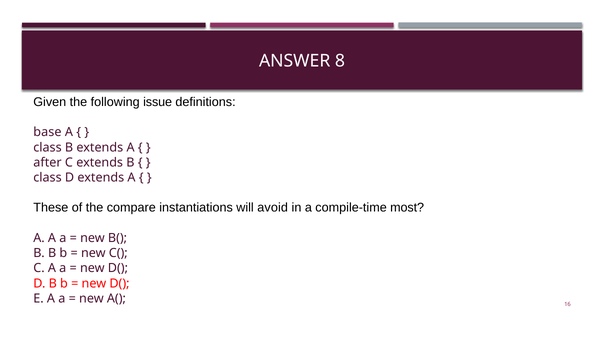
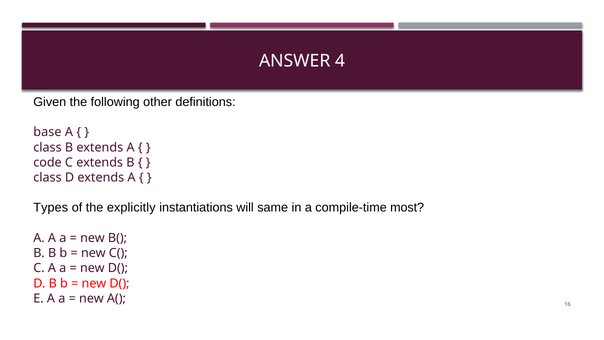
8: 8 -> 4 (340, 61)
issue: issue -> other (158, 102)
after: after -> code (48, 162)
These: These -> Types (51, 208)
compare: compare -> explicitly (131, 208)
avoid: avoid -> same (273, 208)
